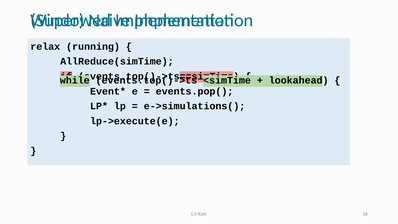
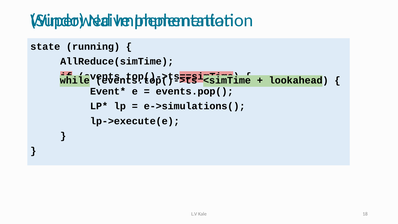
relax: relax -> state (45, 46)
